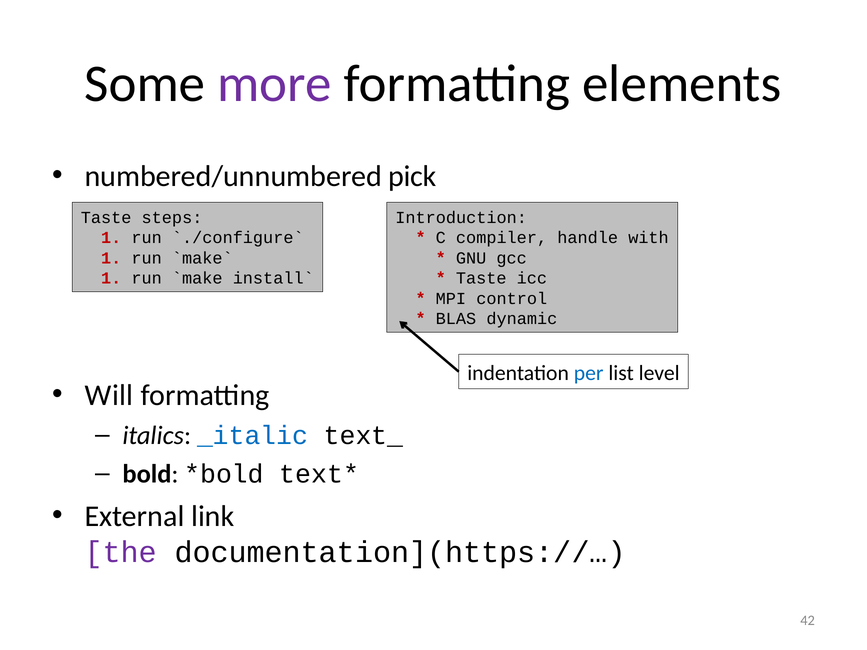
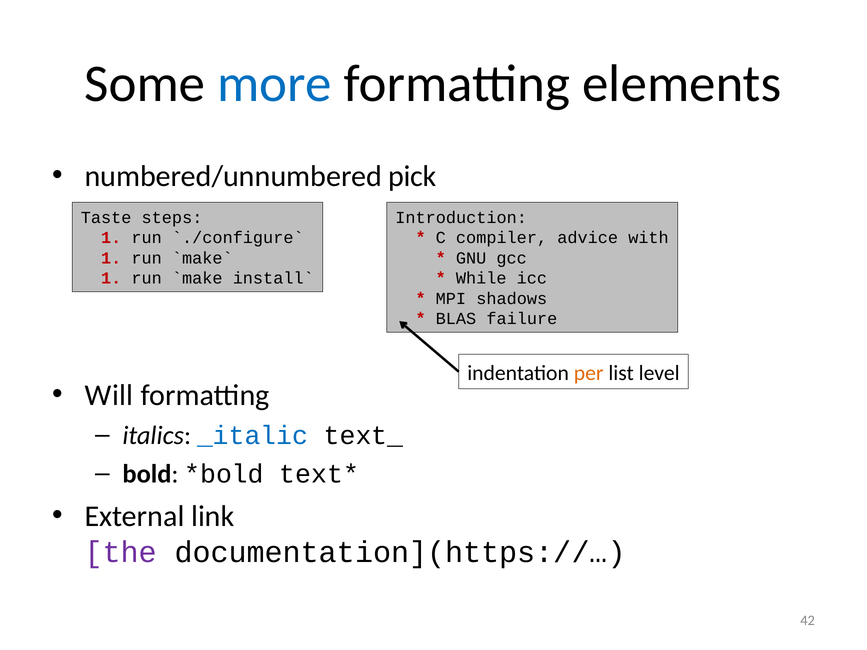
more colour: purple -> blue (274, 84)
handle: handle -> advice (588, 238)
Taste: Taste -> While (481, 278)
control: control -> shadows (512, 299)
dynamic: dynamic -> failure (522, 319)
per colour: blue -> orange (589, 373)
